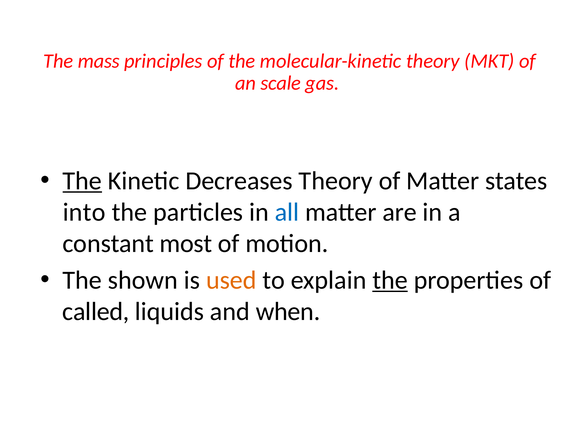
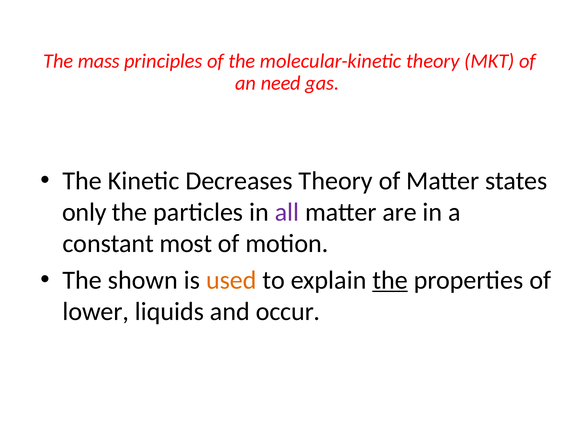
scale: scale -> need (281, 83)
The underline: present -> none (82, 180)
into: into -> only (84, 212)
all colour: blue -> purple (287, 212)
called: called -> lower (96, 311)
when: when -> occur (288, 311)
